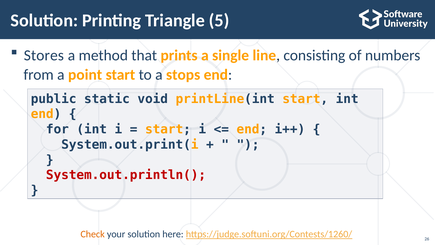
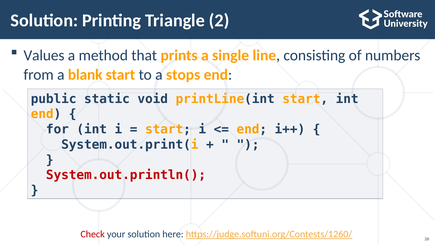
5: 5 -> 2 (219, 21)
Stores: Stores -> Values (44, 55)
point: point -> blank (85, 75)
Check colour: orange -> red (93, 234)
